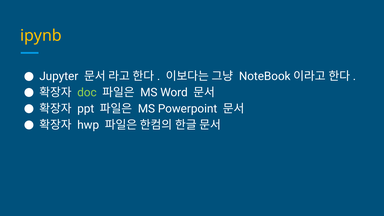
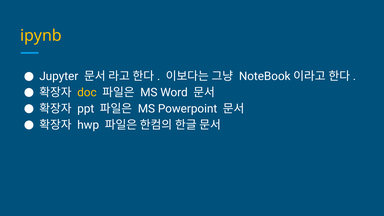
doc colour: light green -> yellow (87, 93)
